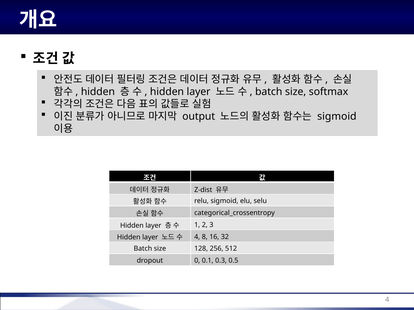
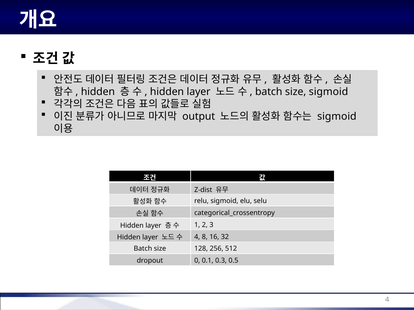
size softmax: softmax -> sigmoid (328, 92)
